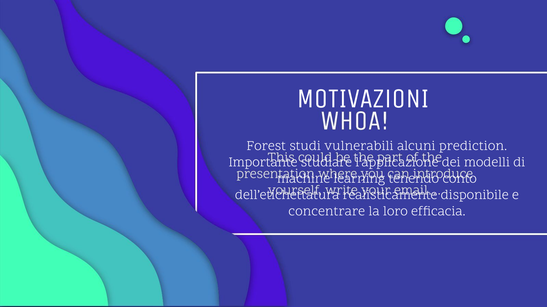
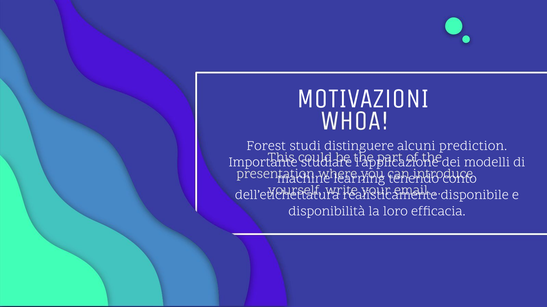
vulnerabili: vulnerabili -> distinguere (359, 146)
concentrare: concentrare -> disponibilità (327, 212)
